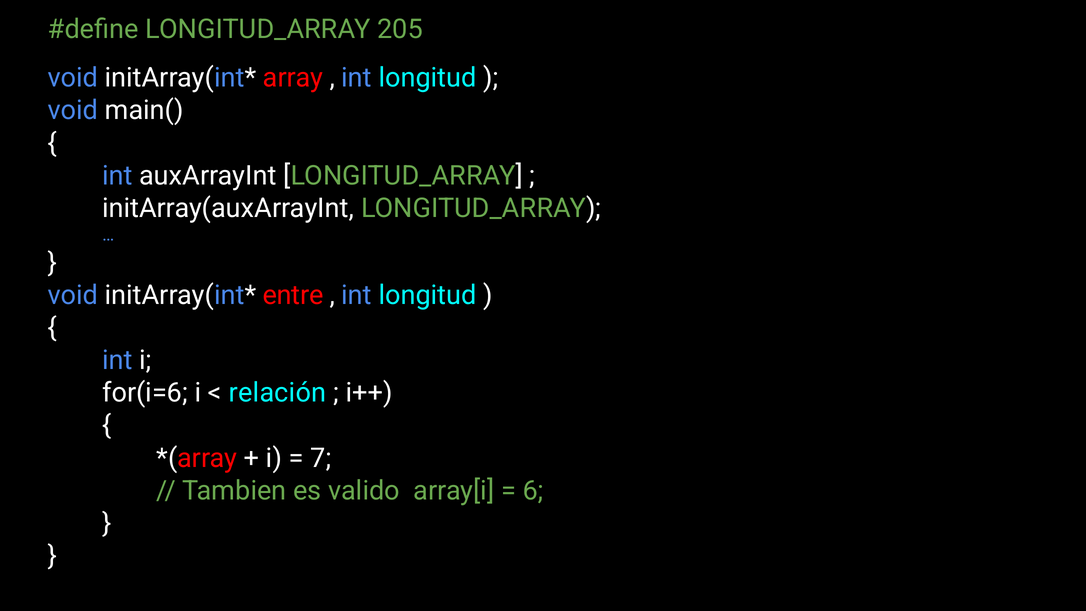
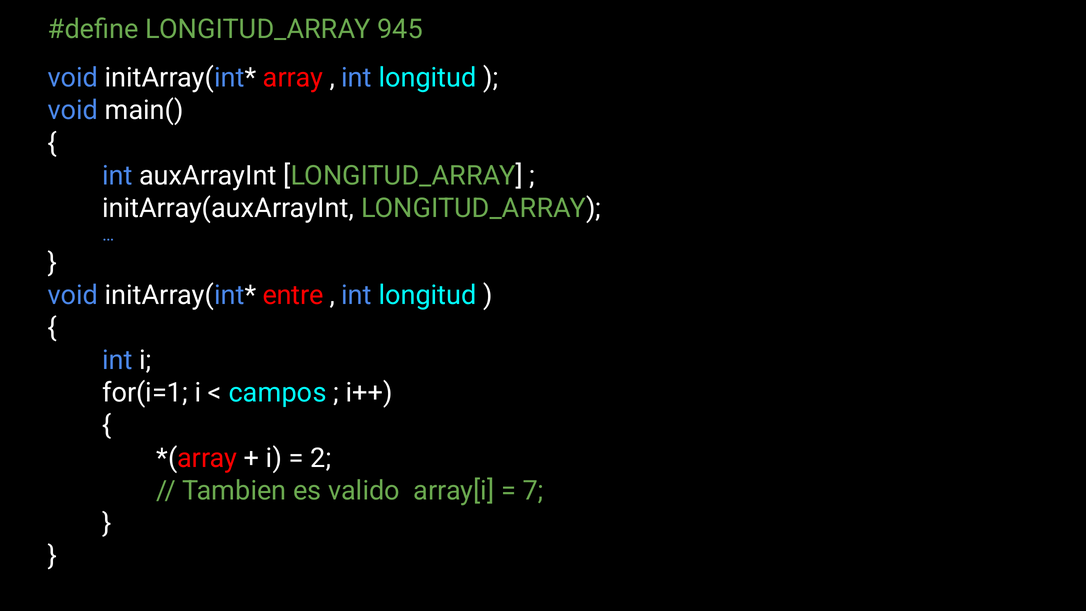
205: 205 -> 945 (400, 29)
for(i=6: for(i=6 -> for(i=1 (145, 393)
relación: relación -> campos (278, 393)
7: 7 -> 2 (321, 458)
6: 6 -> 7 (533, 491)
